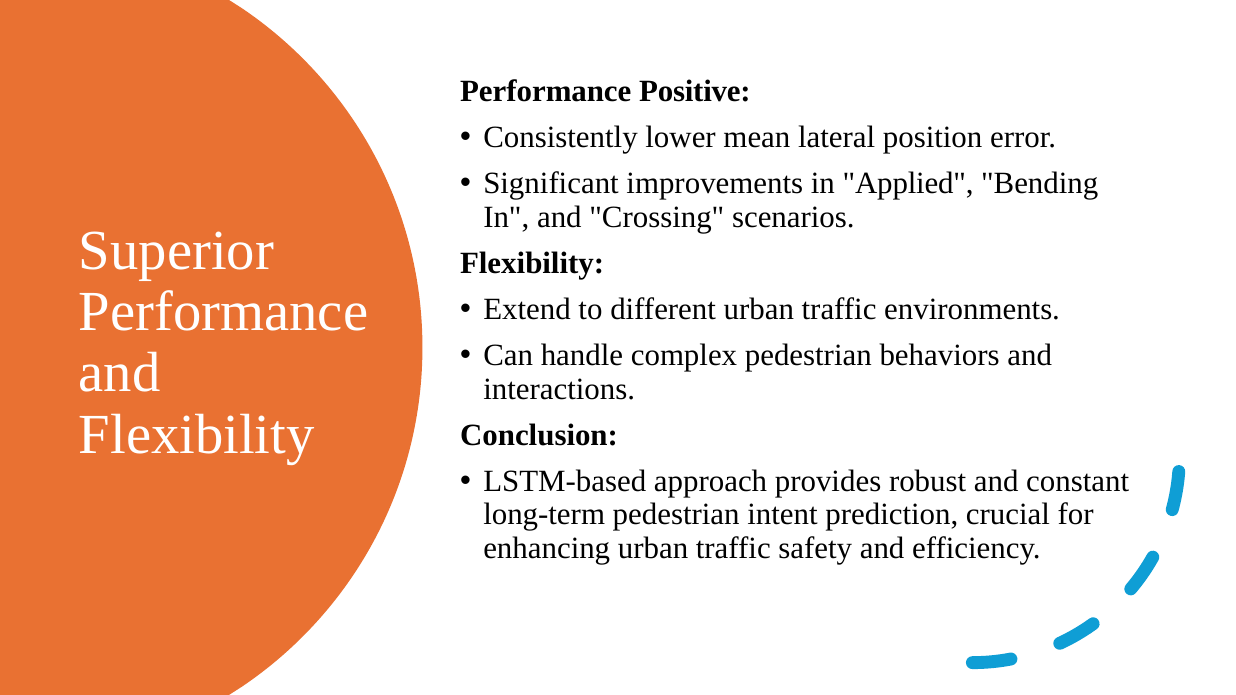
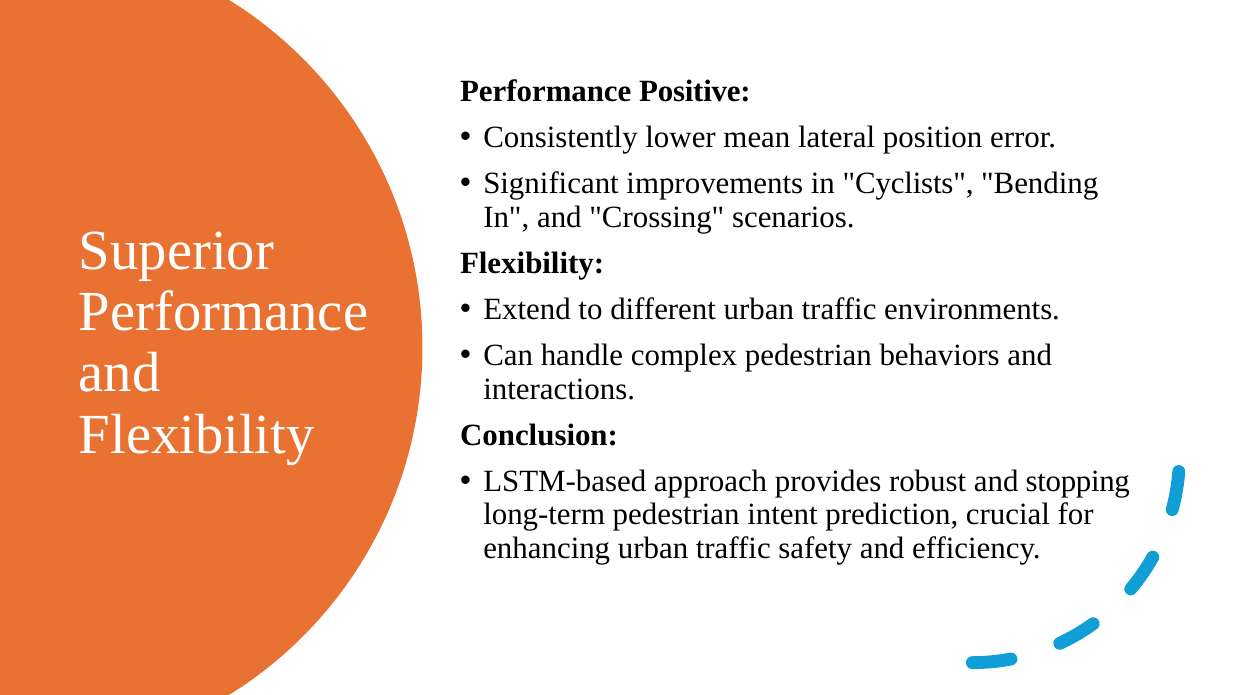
Applied: Applied -> Cyclists (908, 184)
constant: constant -> stopping (1078, 482)
